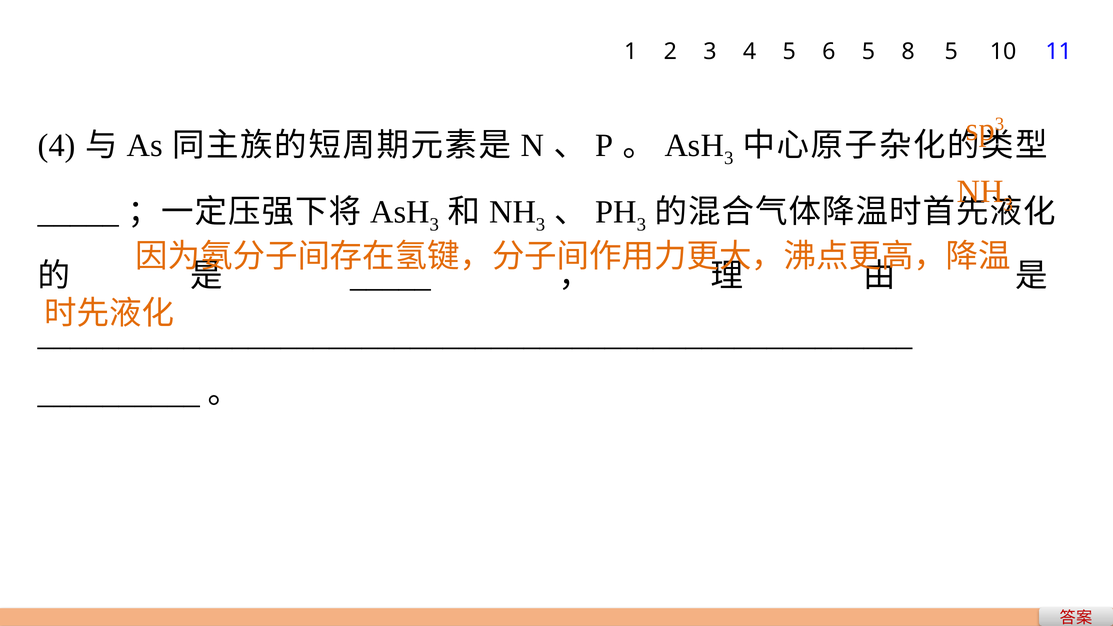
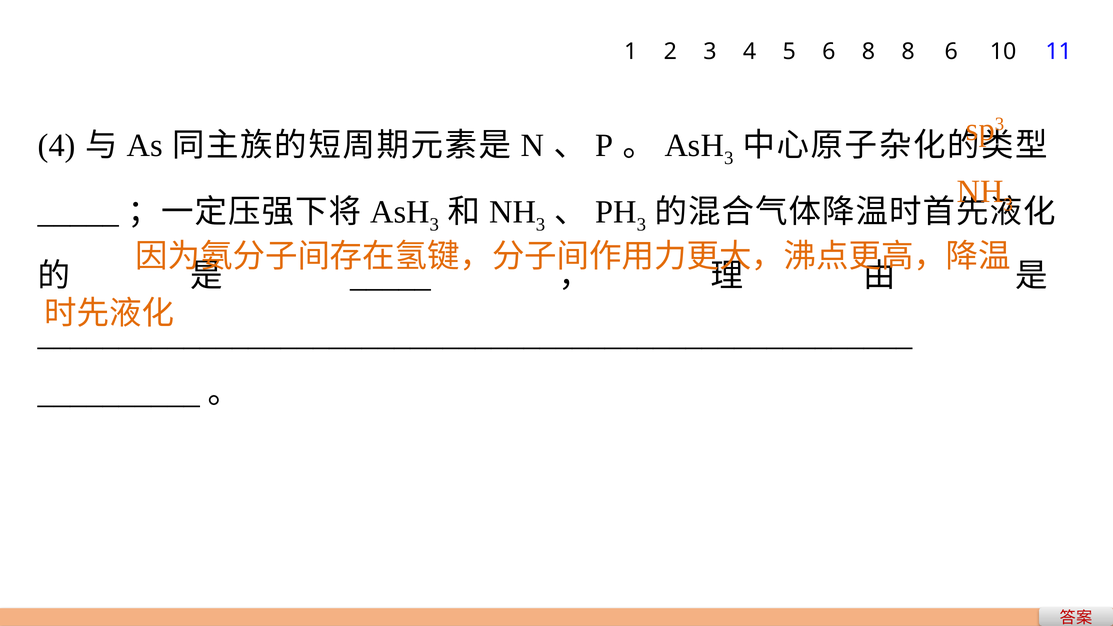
6 5: 5 -> 8 (868, 51)
8 5: 5 -> 6 (951, 51)
